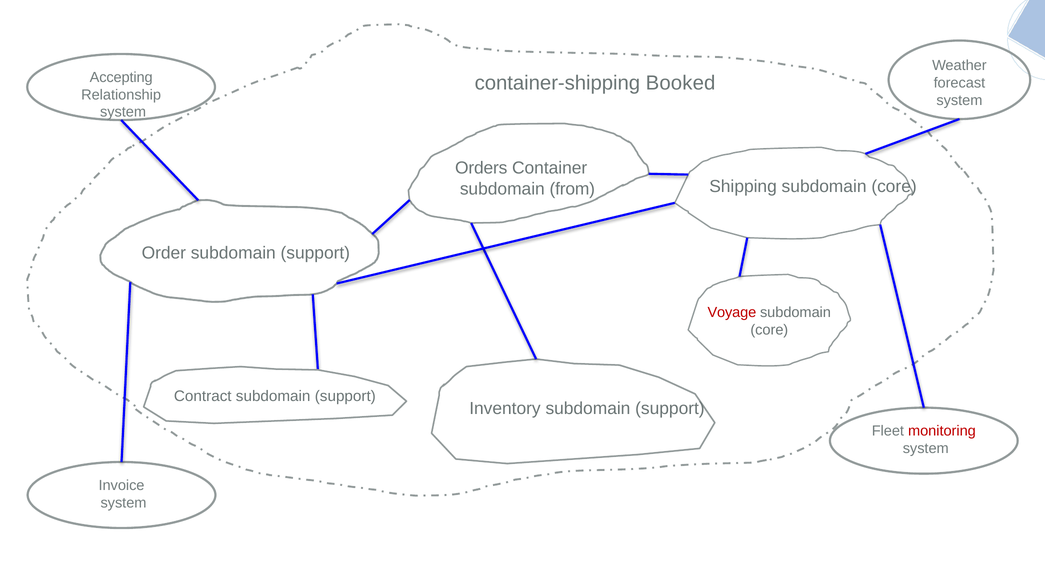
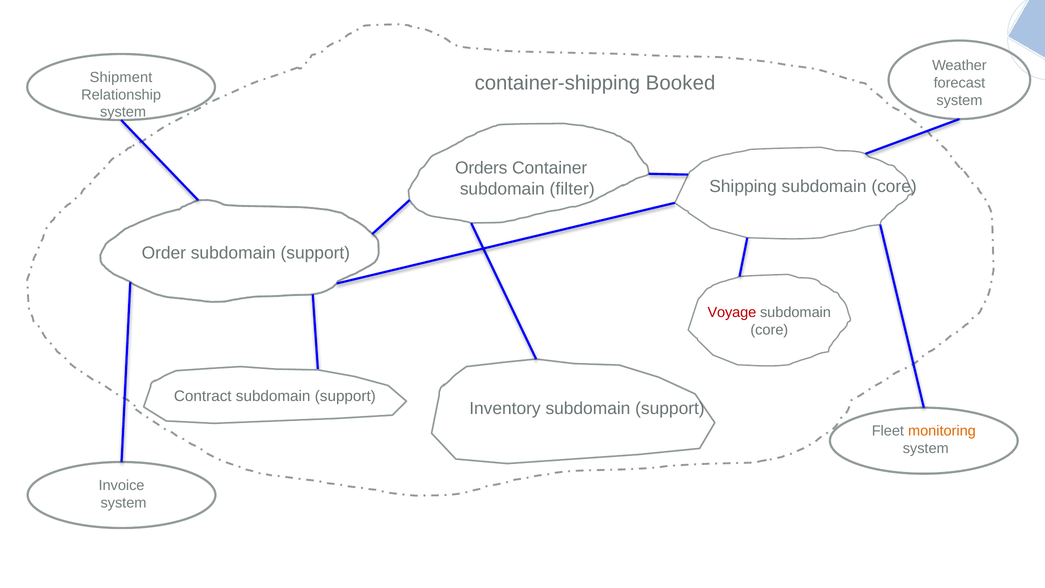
Accepting: Accepting -> Shipment (121, 77)
from: from -> filter (572, 189)
monitoring colour: red -> orange (942, 431)
